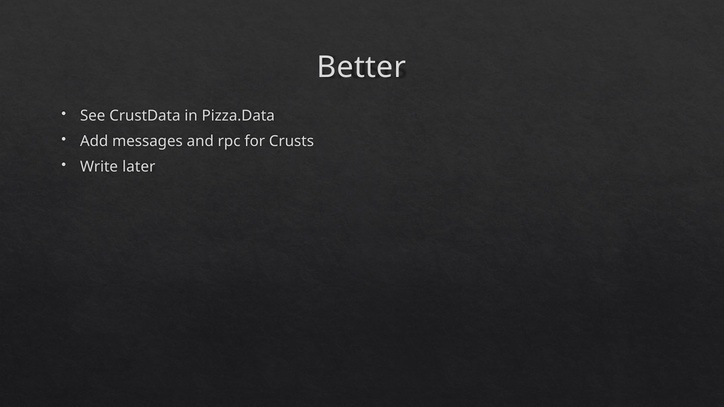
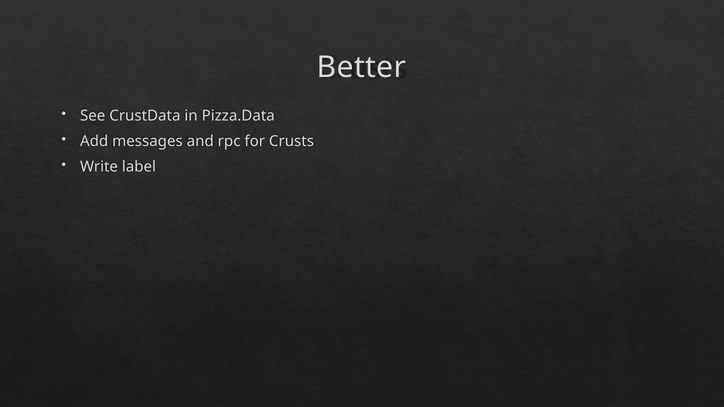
later: later -> label (139, 167)
